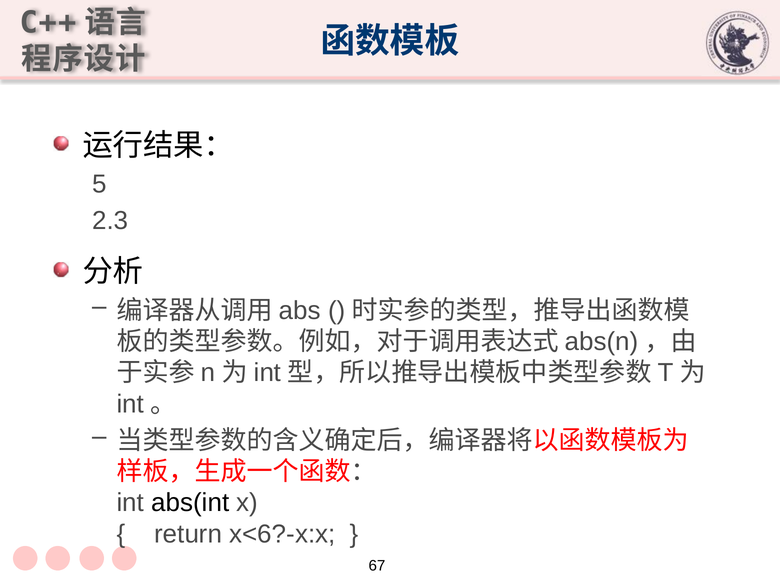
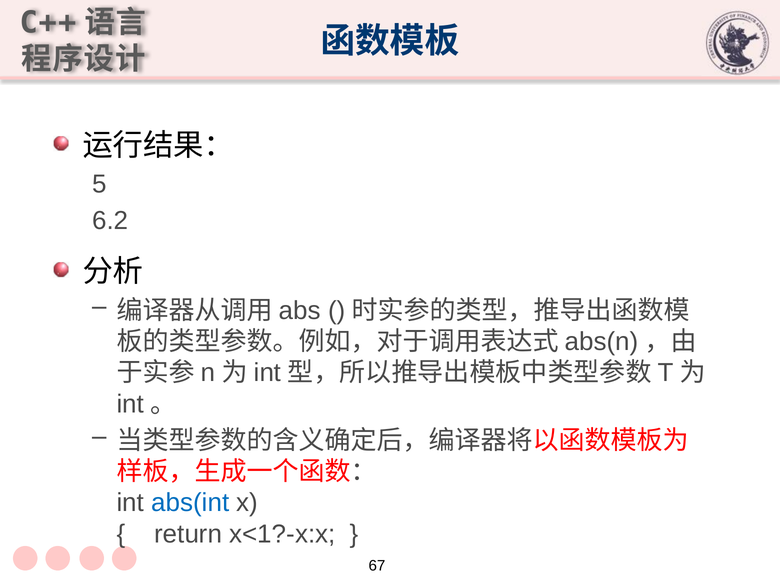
2.3: 2.3 -> 6.2 (110, 221)
abs(int colour: black -> blue (190, 503)
x<6?-x:x: x<6?-x:x -> x<1?-x:x (282, 534)
